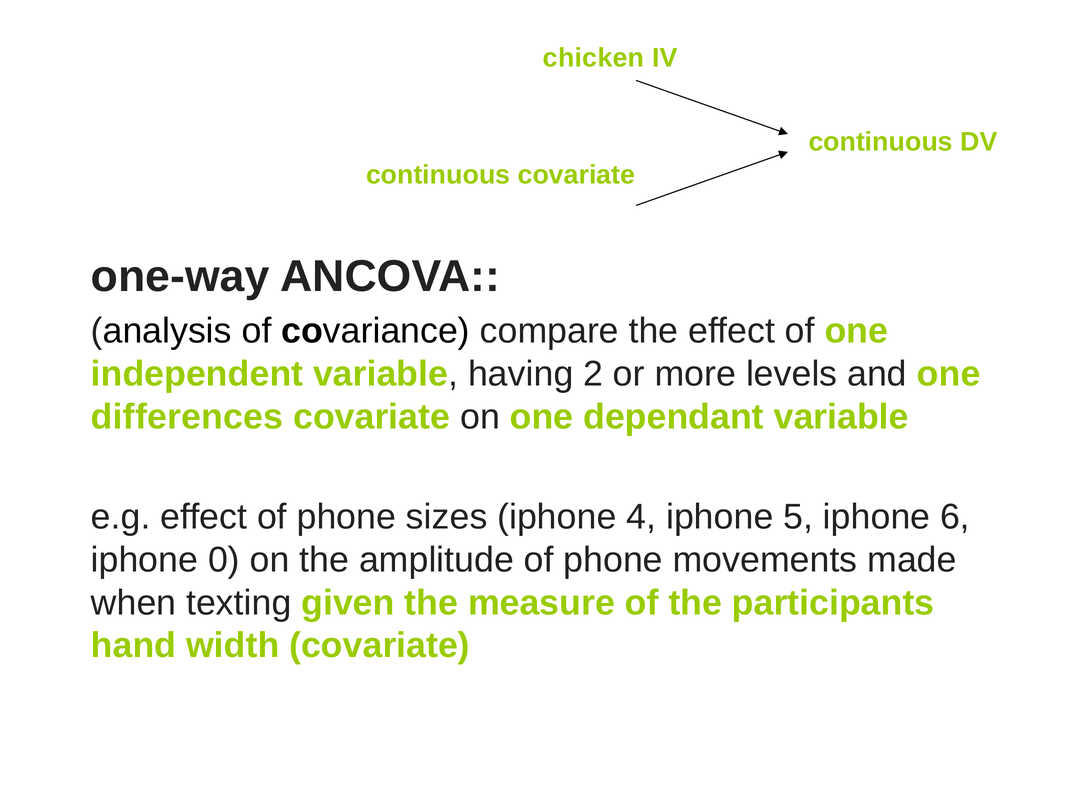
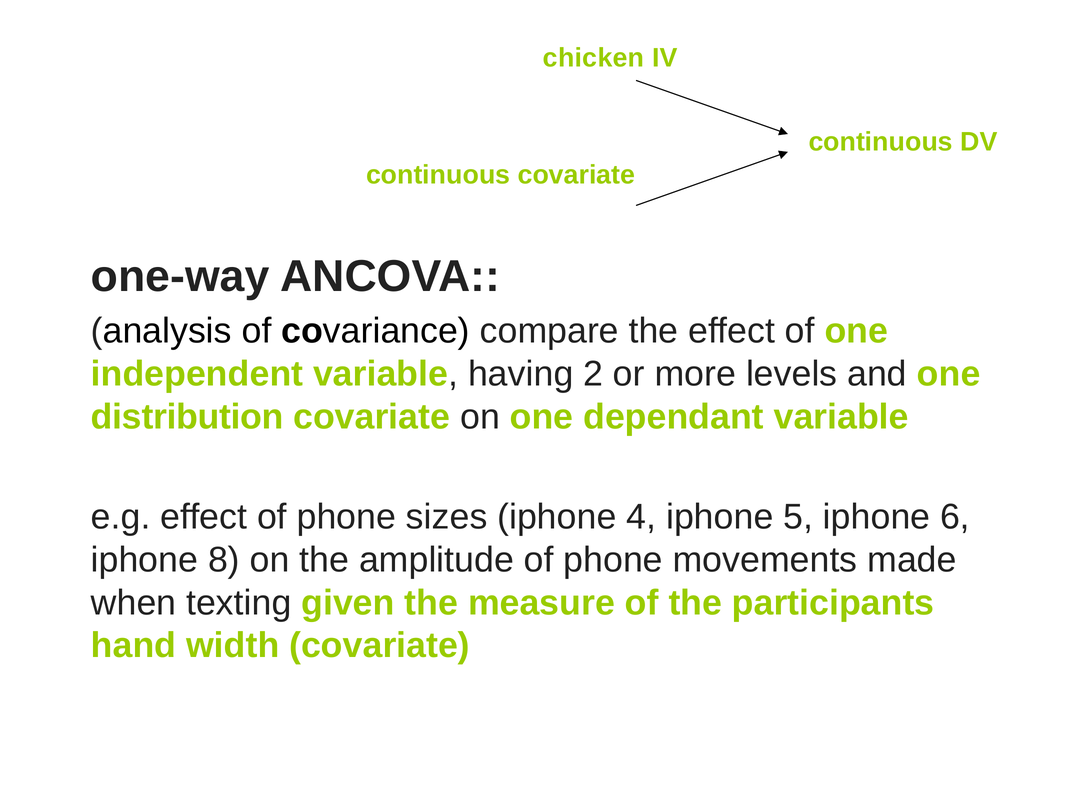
differences: differences -> distribution (187, 417)
0: 0 -> 8 (224, 560)
